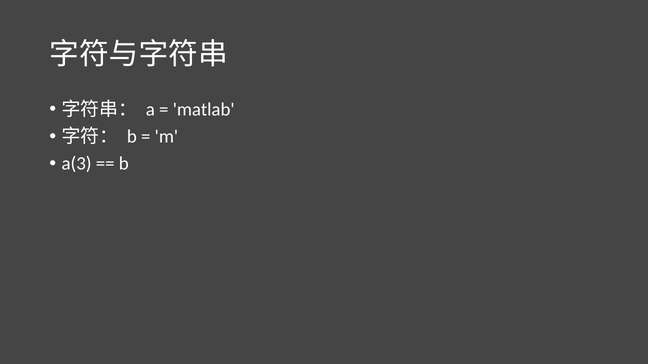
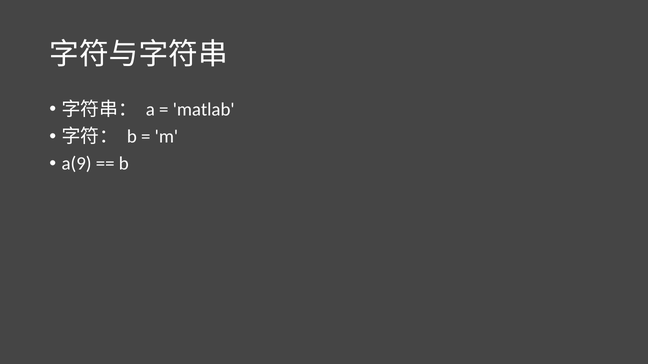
a(3: a(3 -> a(9 (77, 164)
